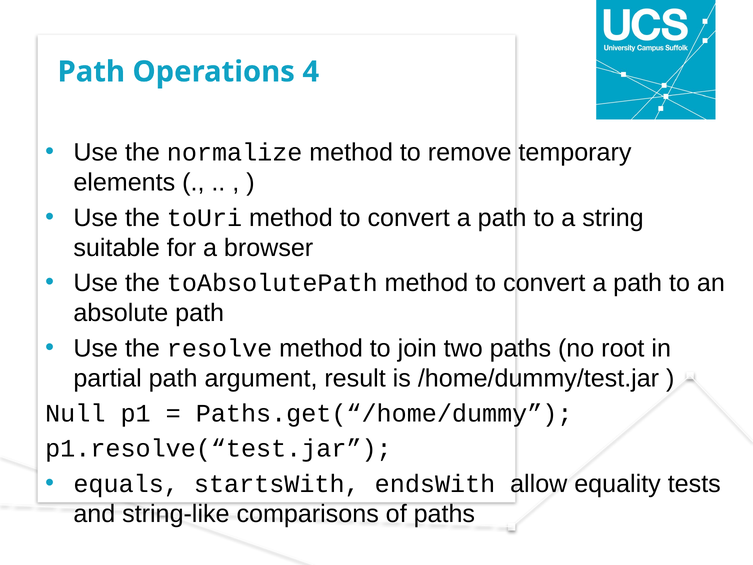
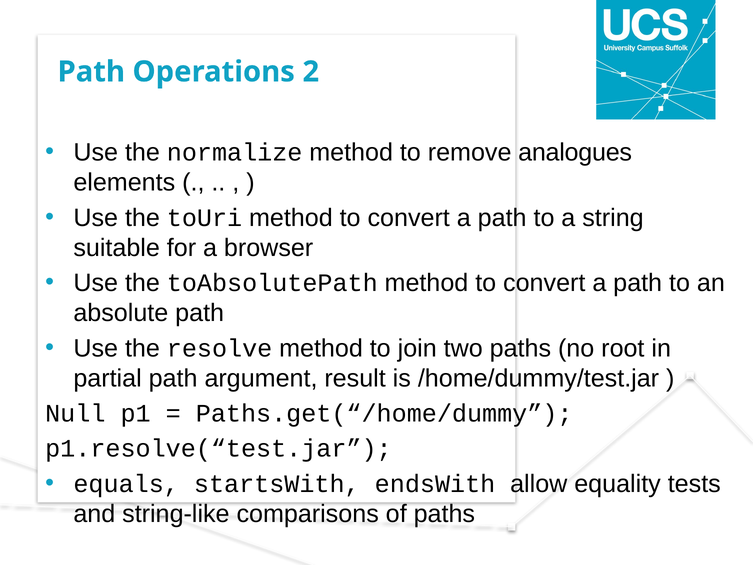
4: 4 -> 2 (311, 72)
temporary: temporary -> analogues (575, 152)
